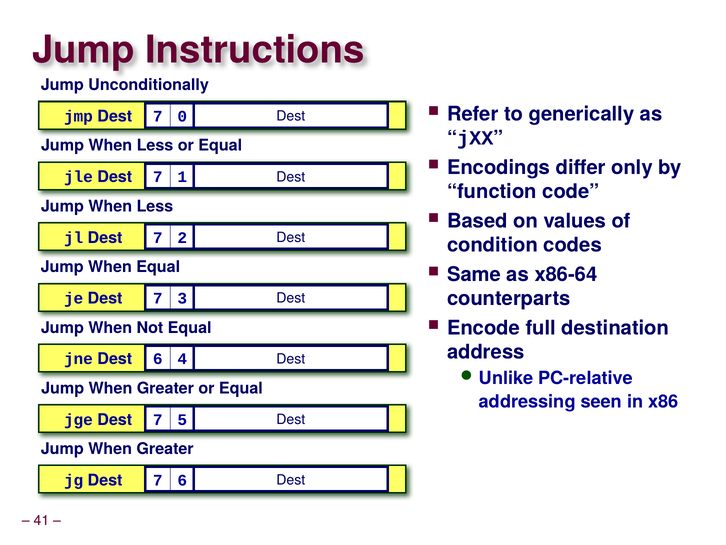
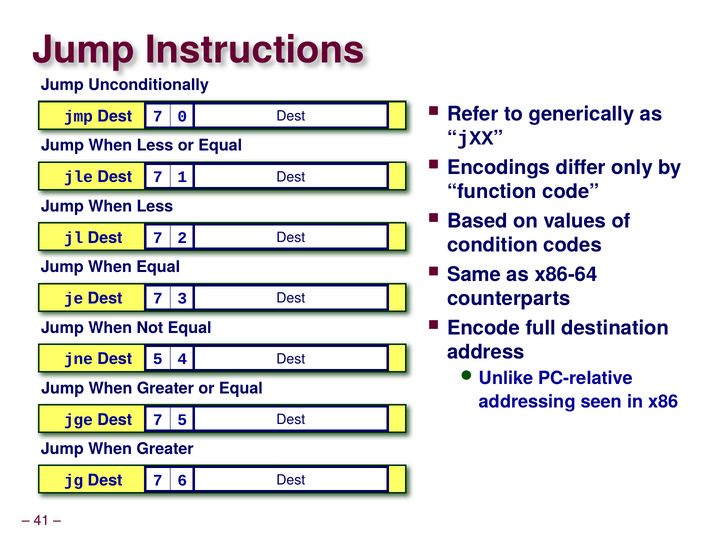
Dest 6: 6 -> 5 (158, 359)
